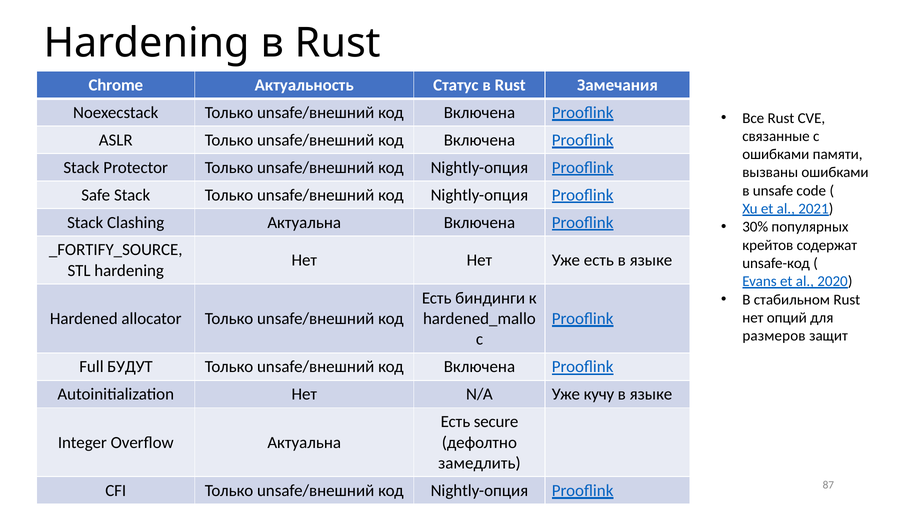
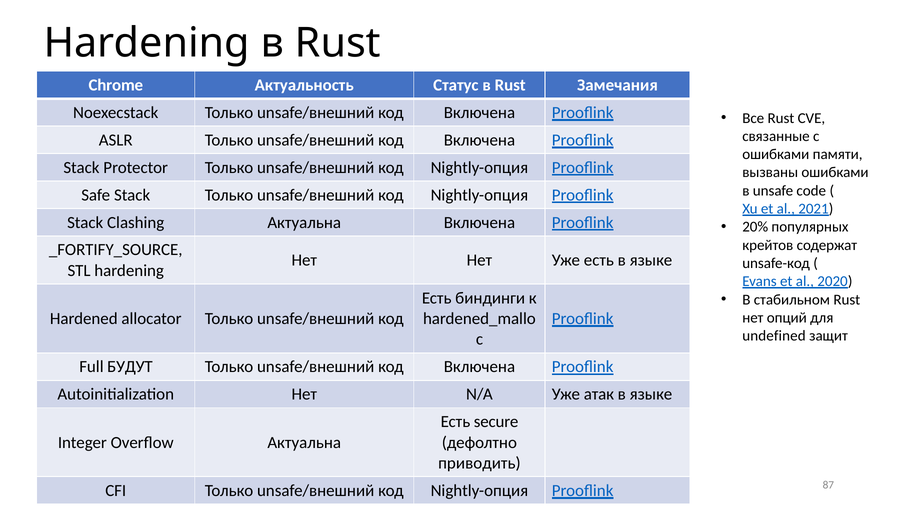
30%: 30% -> 20% (755, 227)
размеров: размеров -> undefined (774, 336)
кучу: кучу -> атак (599, 394)
замедлить: замедлить -> приводить (479, 463)
